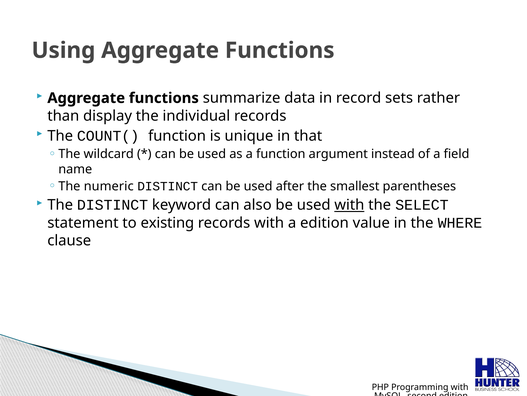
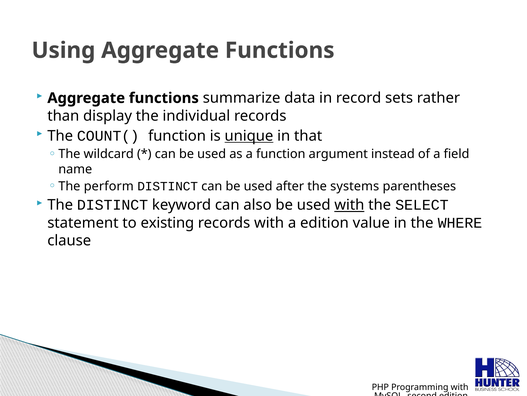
unique underline: none -> present (249, 136)
numeric: numeric -> perform (109, 186)
smallest: smallest -> systems (355, 186)
